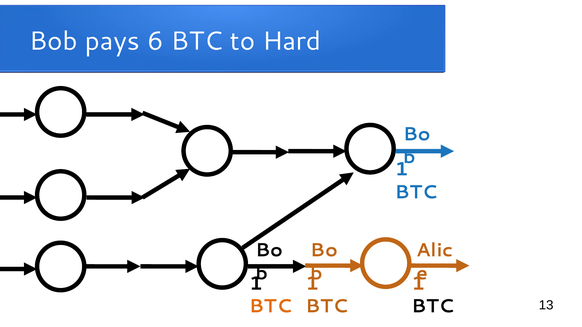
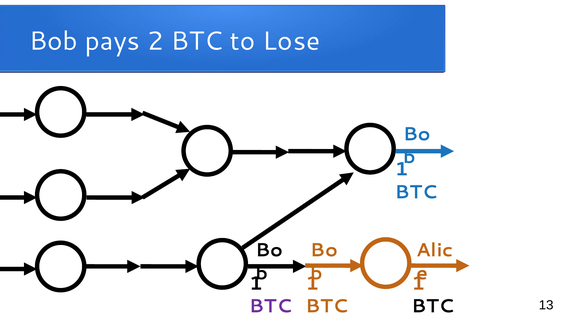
6: 6 -> 2 (155, 41)
Hard: Hard -> Lose (291, 41)
BTC colour: orange -> purple (270, 307)
